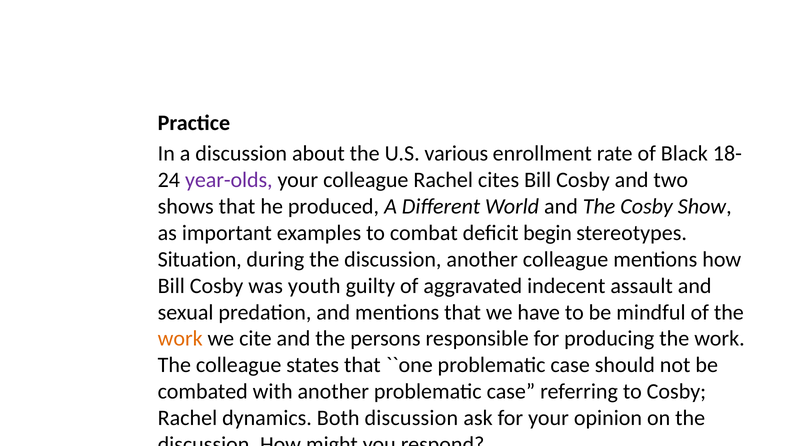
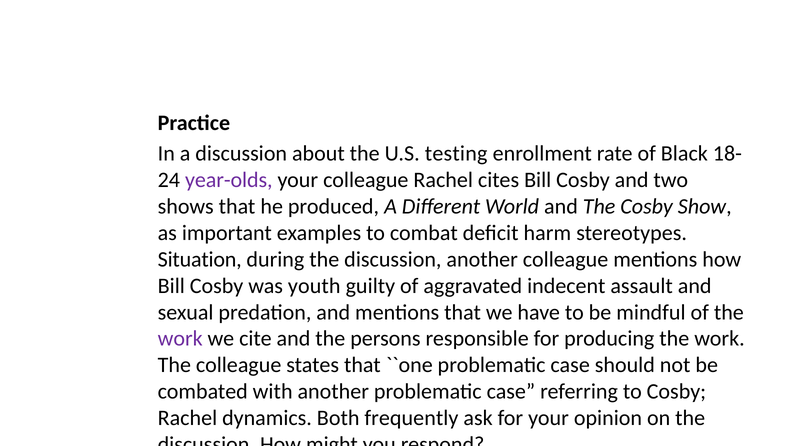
various: various -> testing (456, 154)
begin: begin -> harm (547, 233)
work colour: orange -> purple (180, 339)
Both discussion: discussion -> frequently (411, 418)
